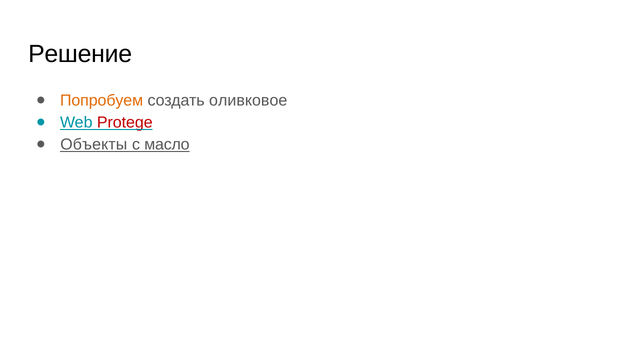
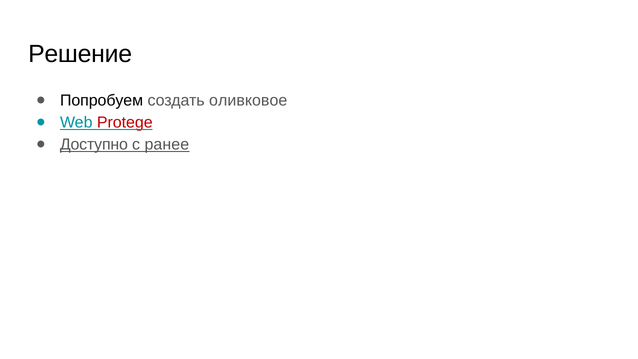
Попробуем colour: orange -> black (102, 100)
Объекты: Объекты -> Доступно (94, 144)
масло: масло -> ранее (167, 144)
